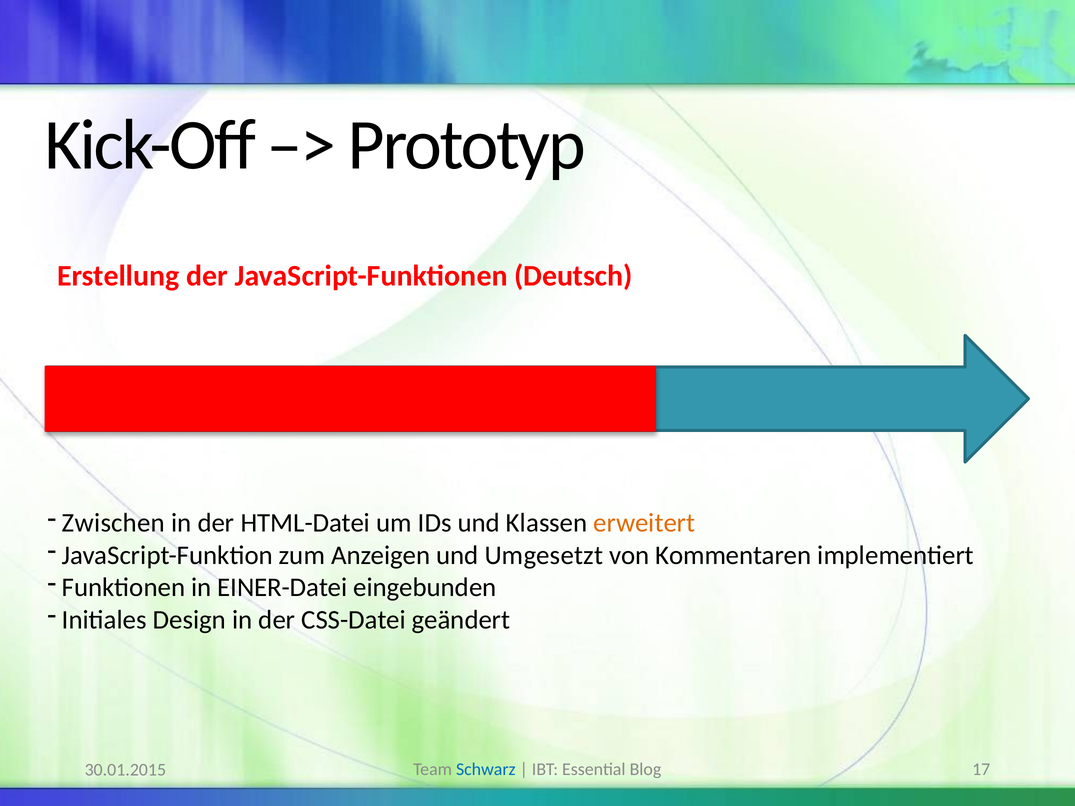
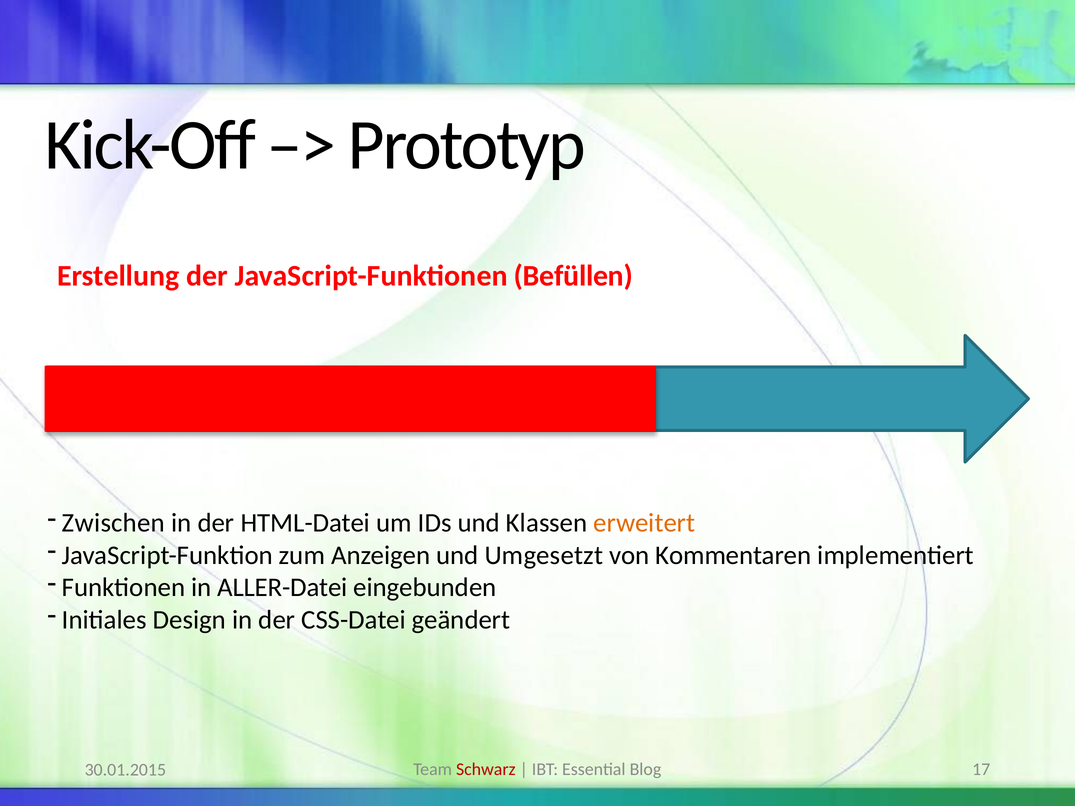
Deutsch: Deutsch -> Befüllen (573, 276)
EINER-Datei: EINER-Datei -> ALLER-Datei (282, 588)
Schwarz colour: blue -> red (486, 770)
